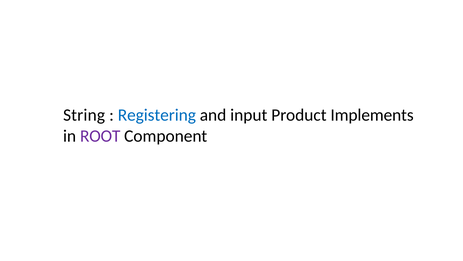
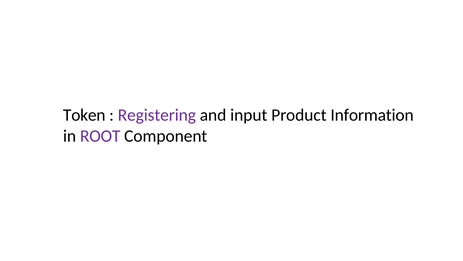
String: String -> Token (84, 115)
Registering colour: blue -> purple (157, 115)
Implements: Implements -> Information (372, 115)
